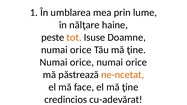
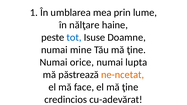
tot colour: orange -> blue (74, 37)
orice: orice -> mine (81, 50)
orice: orice -> lupta (136, 62)
